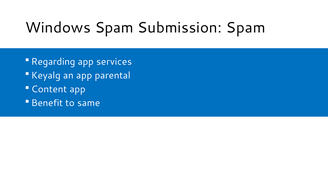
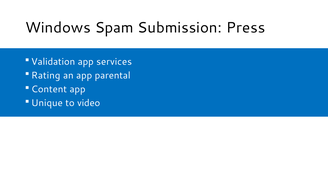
Submission Spam: Spam -> Press (246, 28)
Regarding: Regarding -> Validation (53, 62)
Keyalg: Keyalg -> Rating (46, 75)
Benefit: Benefit -> Unique (47, 103)
same: same -> video (89, 103)
